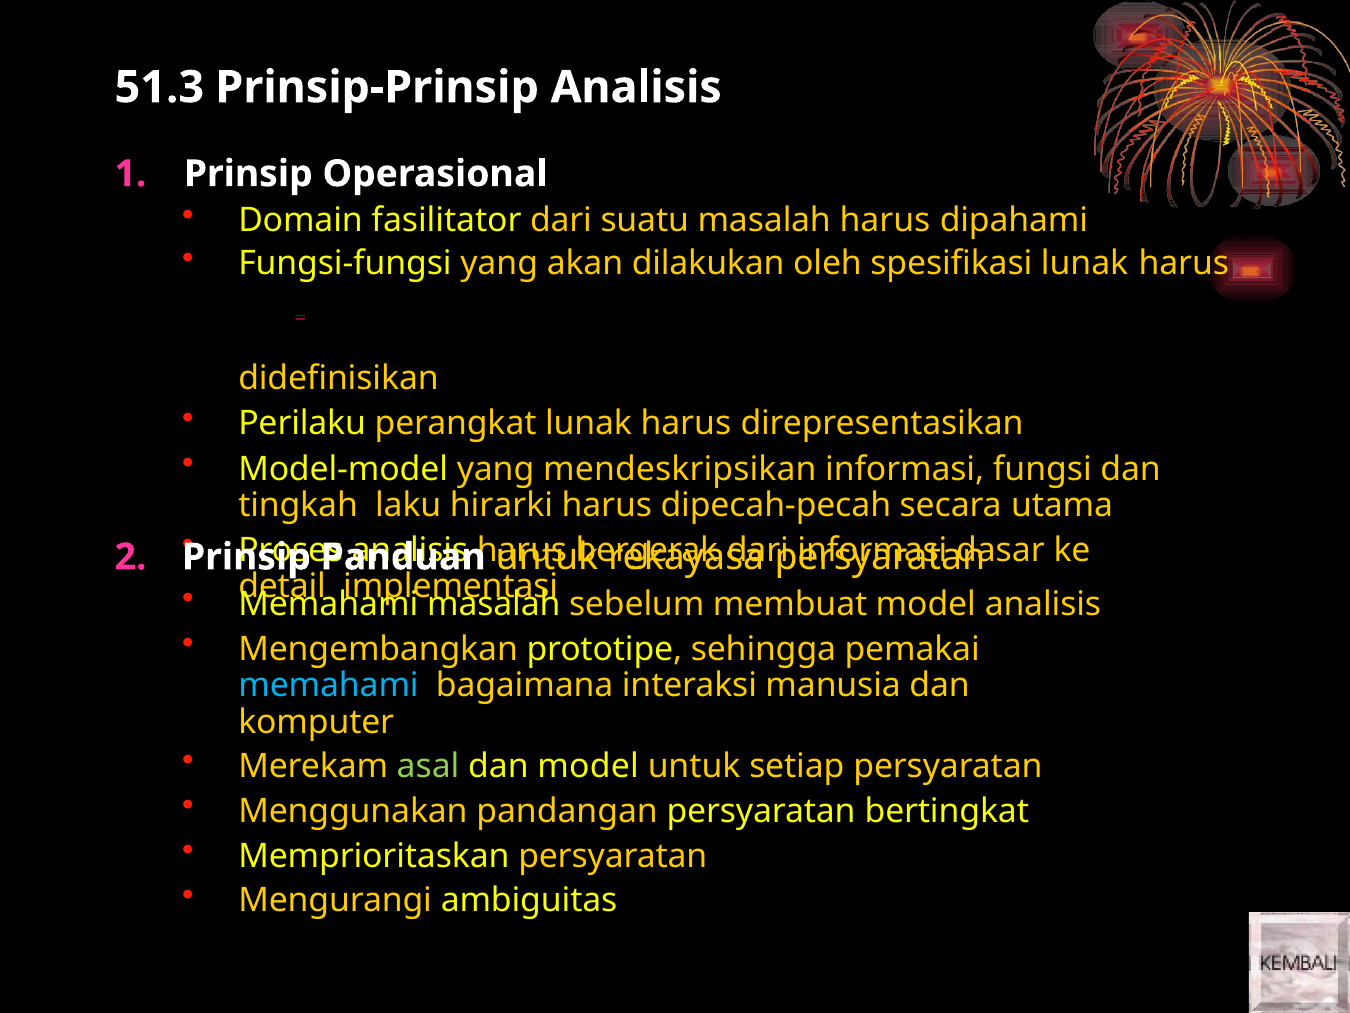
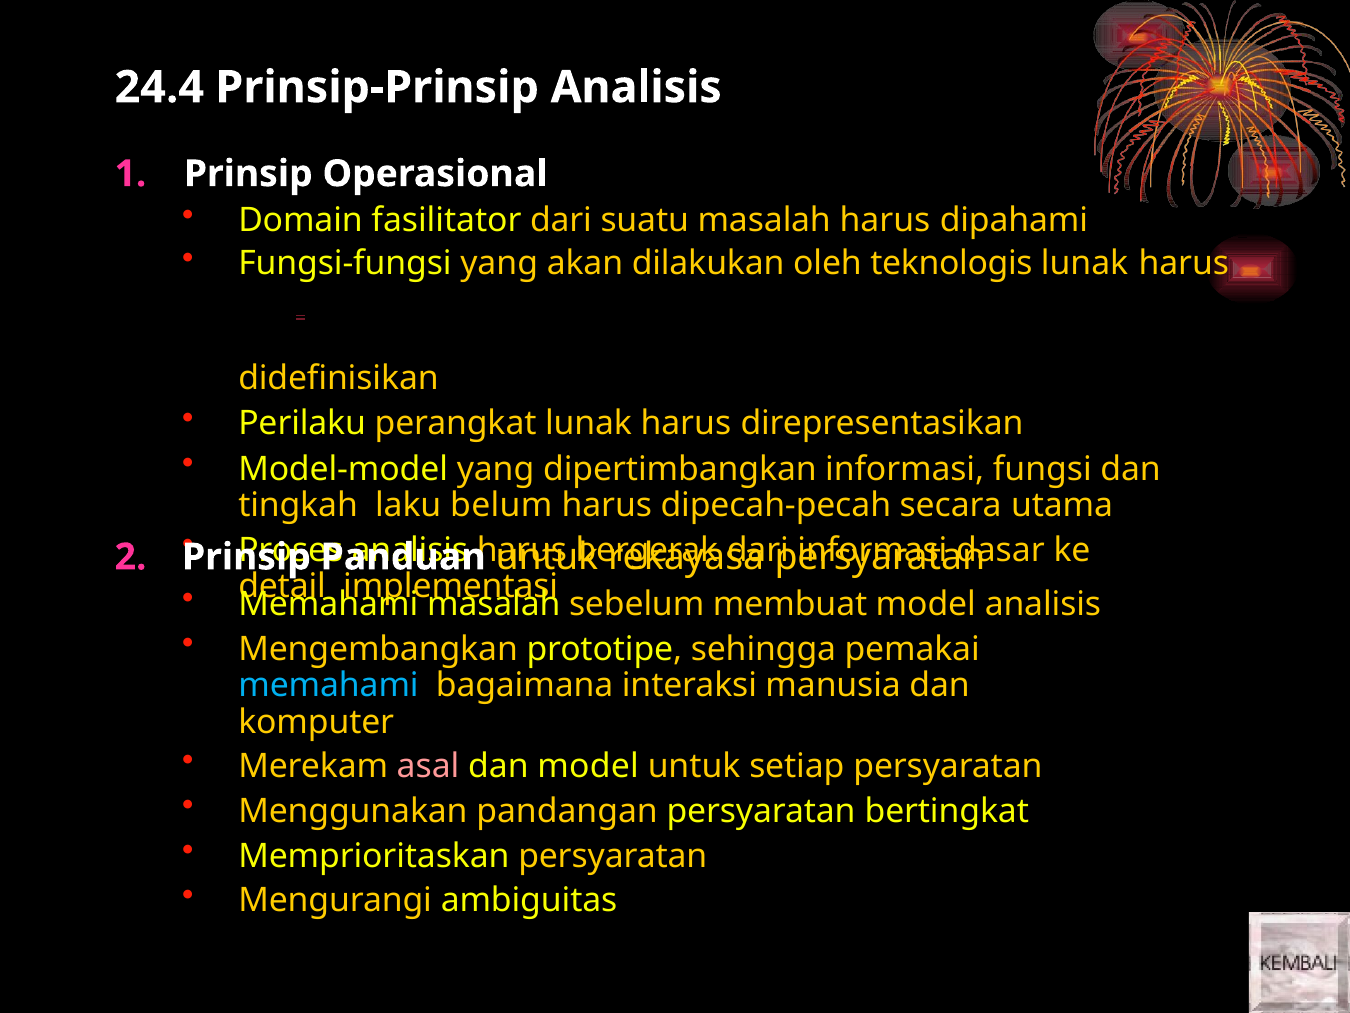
51.3: 51.3 -> 24.4 (159, 87)
spesifikasi: spesifikasi -> teknologis (951, 263)
mendeskripsikan: mendeskripsikan -> dipertimbangkan (680, 469)
hirarki: hirarki -> belum (501, 505)
asal colour: light green -> pink (428, 766)
